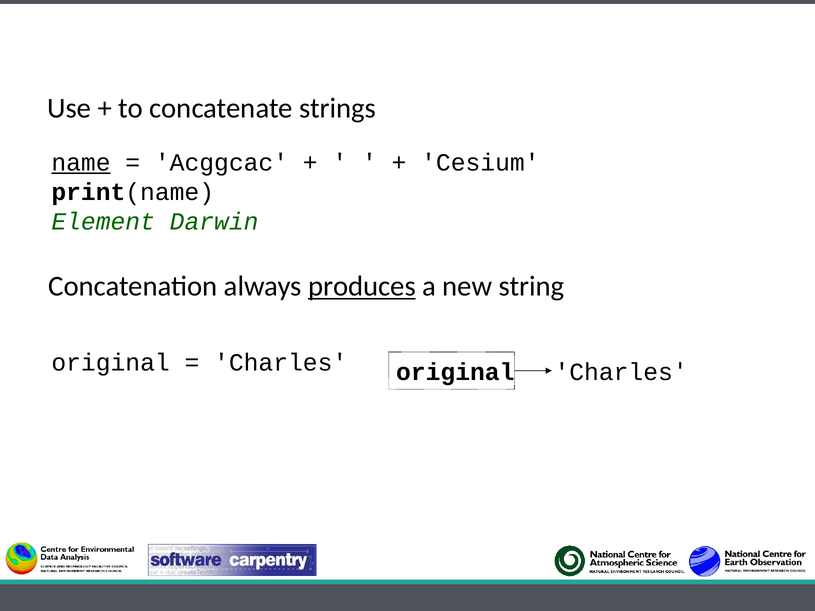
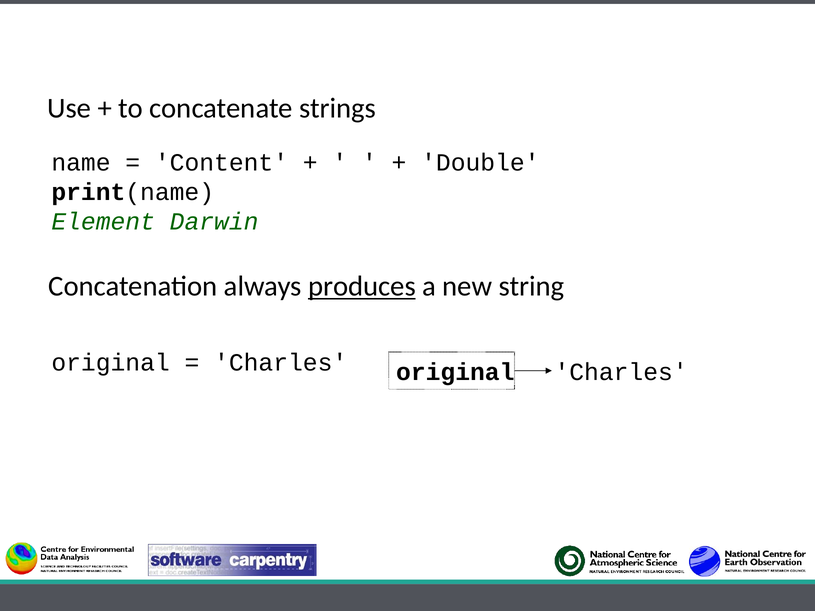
name underline: present -> none (81, 163)
Acggcac: Acggcac -> Content (221, 163)
Cesium: Cesium -> Double (480, 163)
